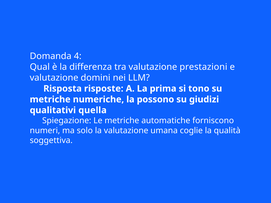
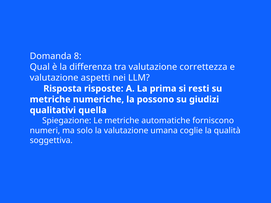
4: 4 -> 8 (78, 56)
prestazioni: prestazioni -> correttezza (203, 67)
domini: domini -> aspetti (96, 78)
tono: tono -> resti (199, 89)
